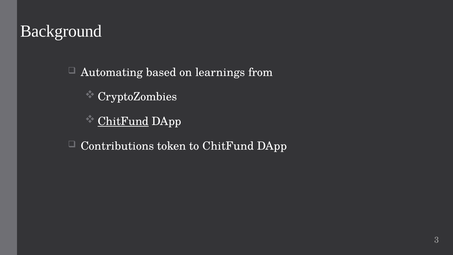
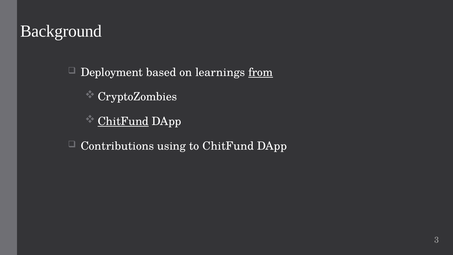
Automating: Automating -> Deployment (112, 72)
from underline: none -> present (261, 72)
token: token -> using (172, 146)
